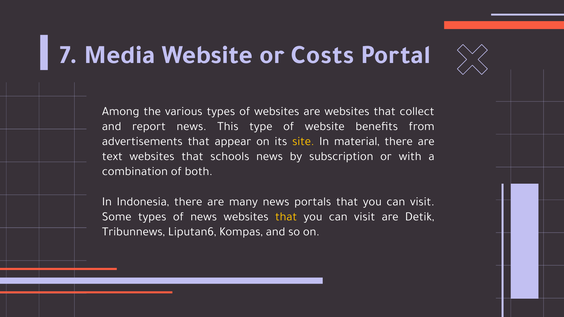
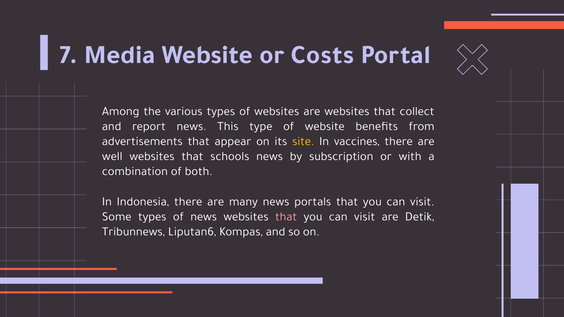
material: material -> vaccines (357, 141)
text: text -> well (112, 156)
that colour: yellow -> pink (286, 216)
